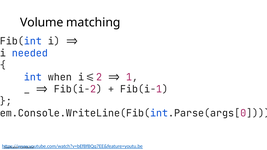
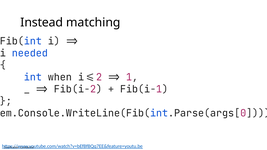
Volume: Volume -> Instead (42, 22)
